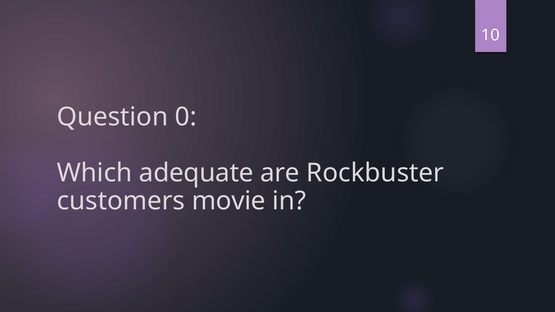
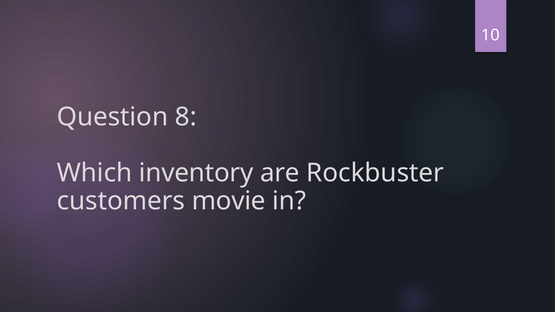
0: 0 -> 8 (186, 117)
adequate: adequate -> inventory (196, 173)
